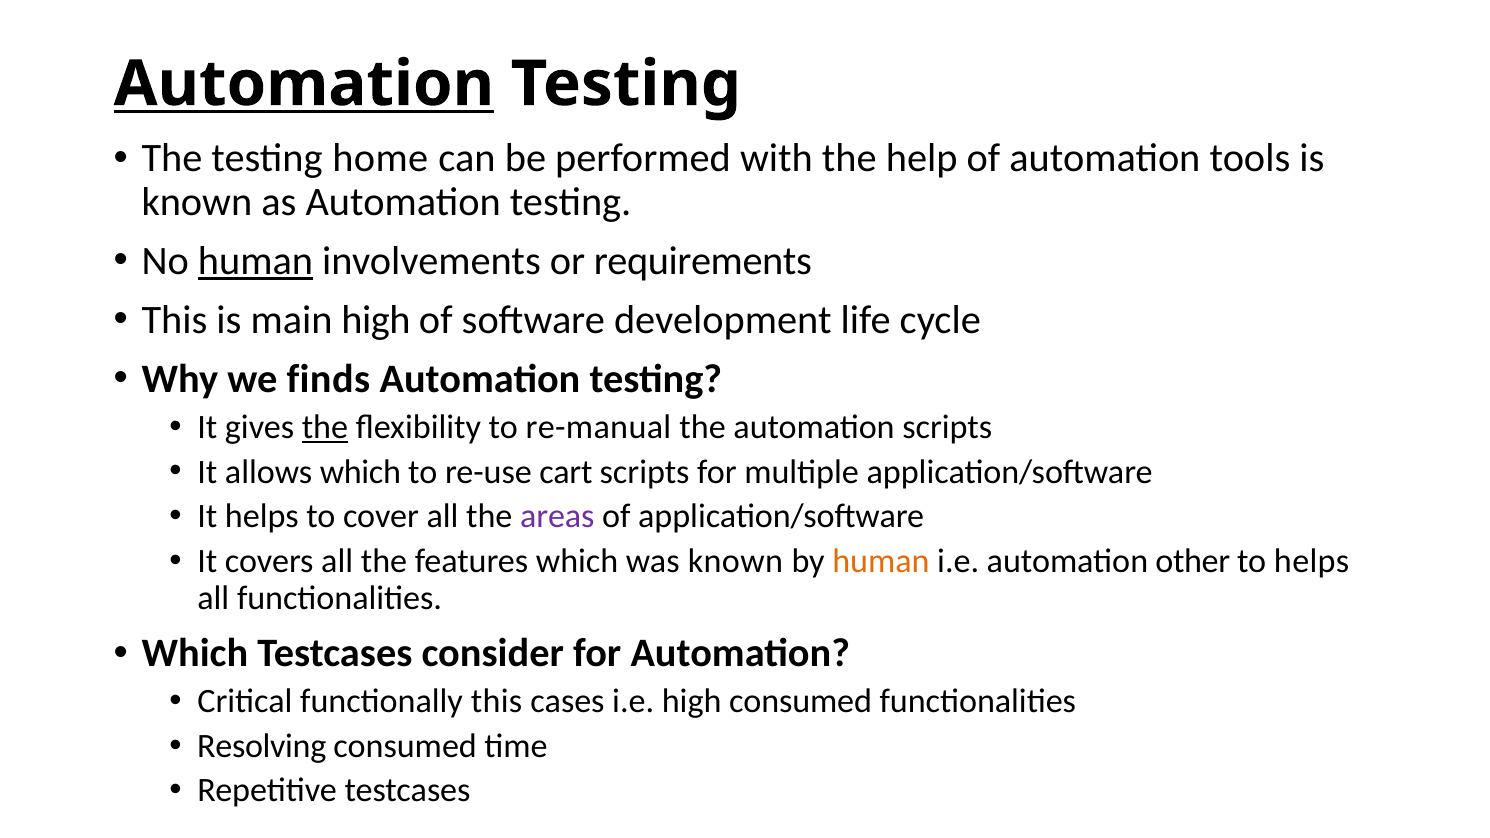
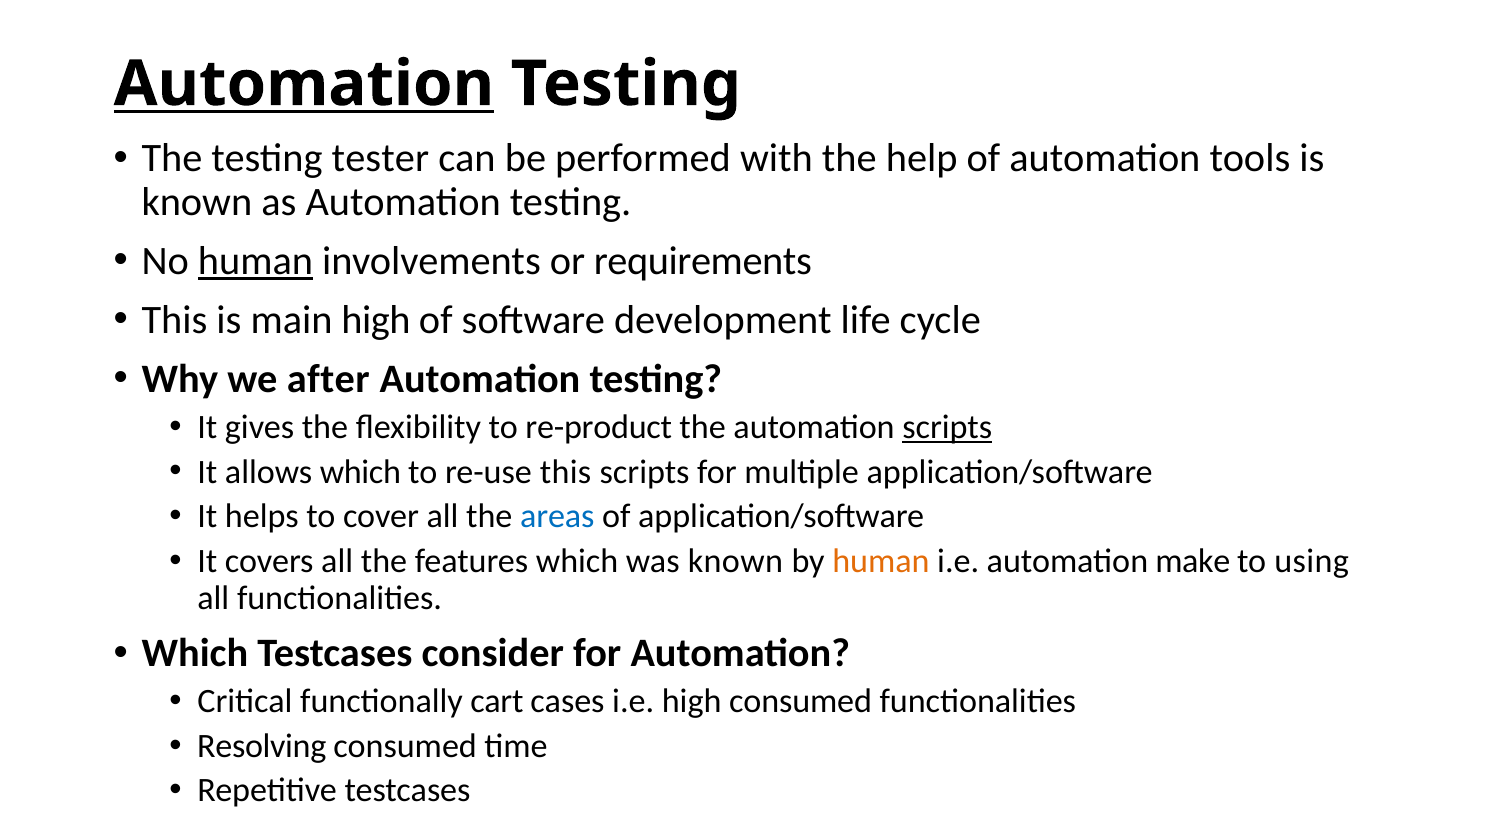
home: home -> tester (380, 158)
finds: finds -> after (328, 379)
the underline: present -> none (325, 427)
re-manual: re-manual -> re-product (599, 427)
scripts underline: none -> present (947, 427)
re-use cart: cart -> this (566, 472)
areas colour: purple -> blue (557, 516)
other: other -> make (1193, 561)
to helps: helps -> using (1312, 561)
functionally this: this -> cart (497, 702)
